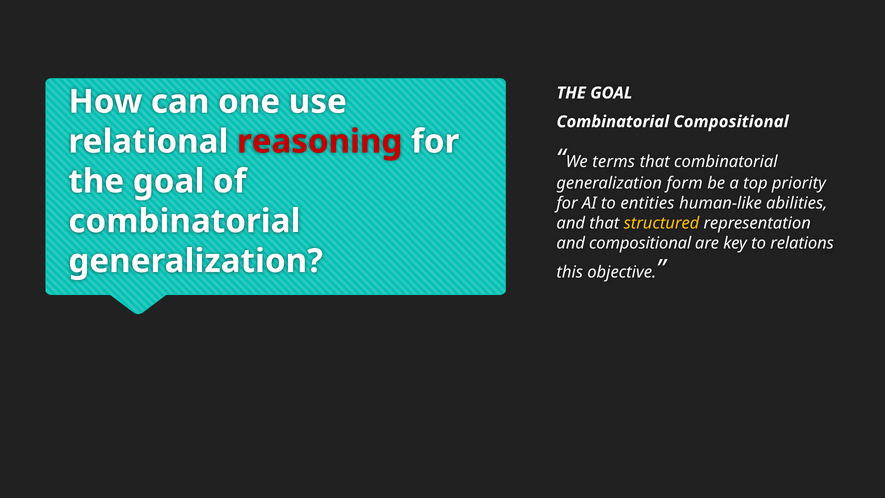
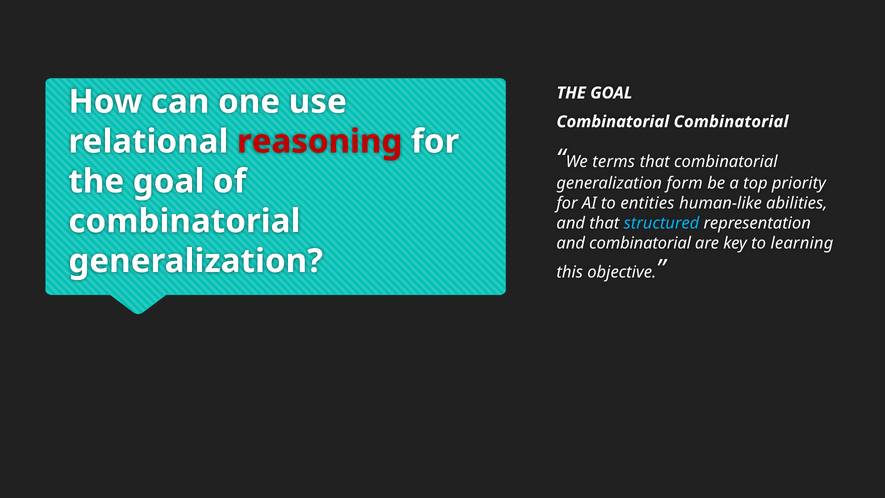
Combinatorial Compositional: Compositional -> Combinatorial (731, 122)
structured colour: yellow -> light blue (661, 223)
and compositional: compositional -> combinatorial (640, 243)
relations: relations -> learning (802, 243)
